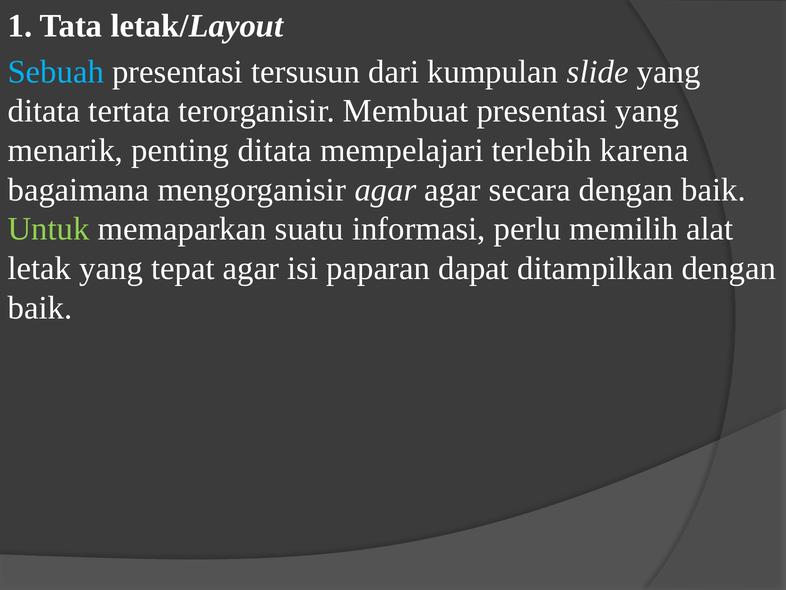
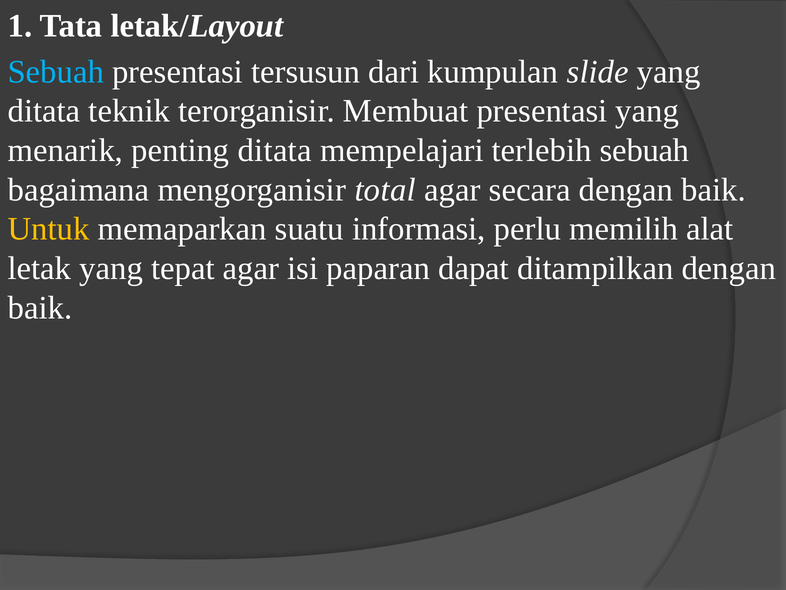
tertata: tertata -> teknik (129, 111)
terlebih karena: karena -> sebuah (645, 150)
mengorganisir agar: agar -> total (385, 190)
Untuk colour: light green -> yellow (49, 229)
